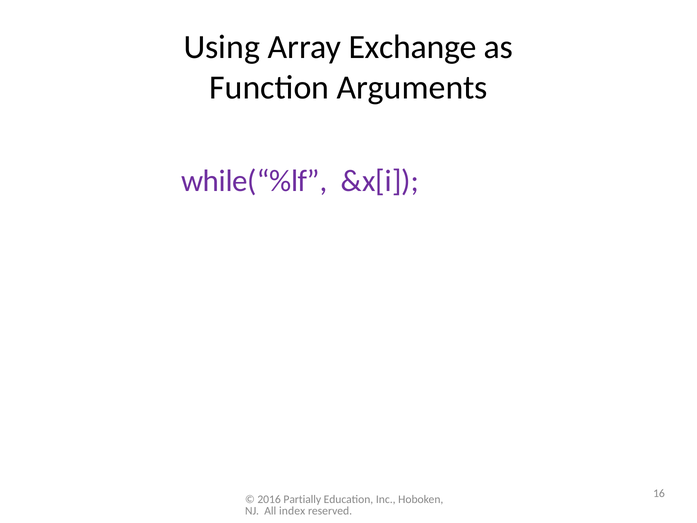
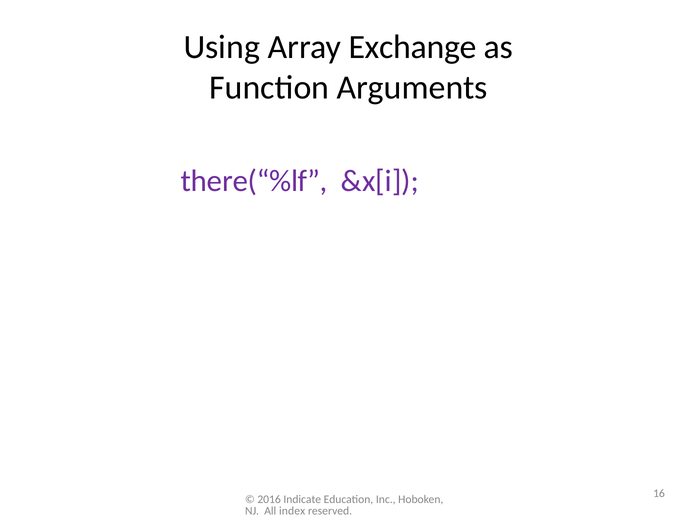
while(“%lf: while(“%lf -> there(“%lf (254, 181)
Partially: Partially -> Indicate (302, 499)
